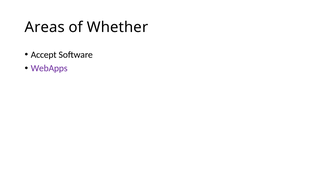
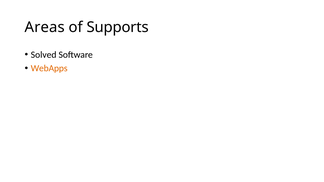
Whether: Whether -> Supports (118, 27)
Accept: Accept -> Solved (44, 55)
WebApps colour: purple -> orange (49, 68)
